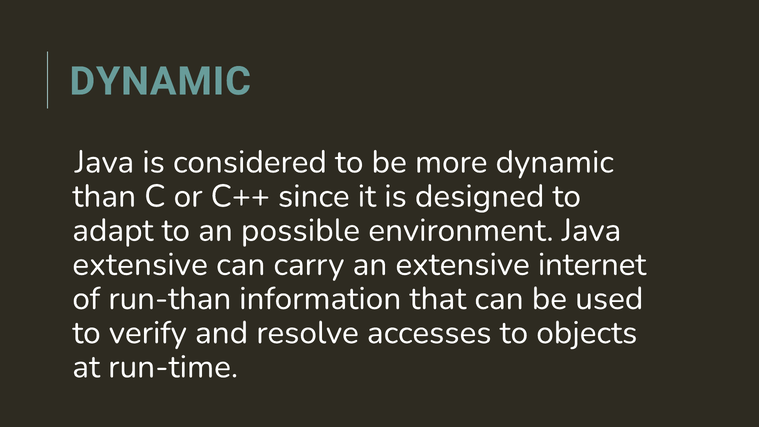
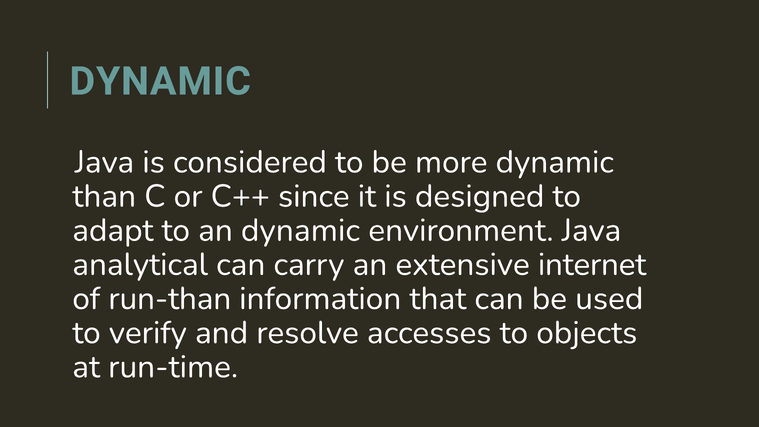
an possible: possible -> dynamic (300, 230)
extensive: extensive -> analytical (140, 264)
